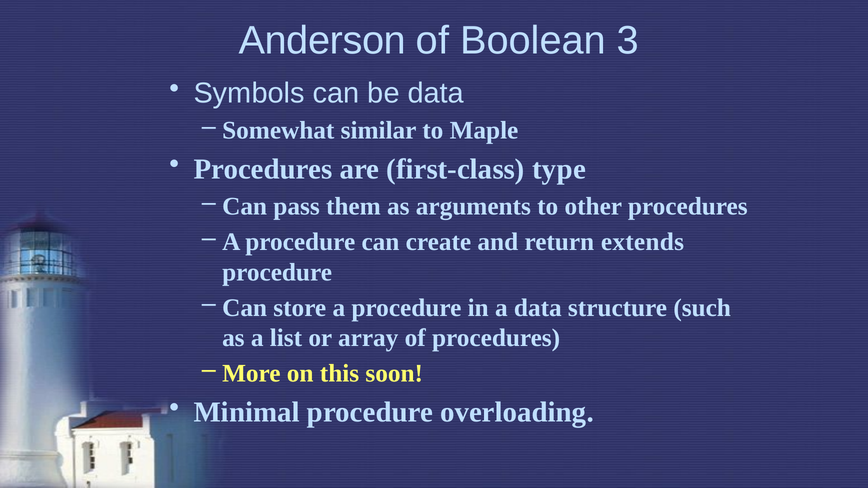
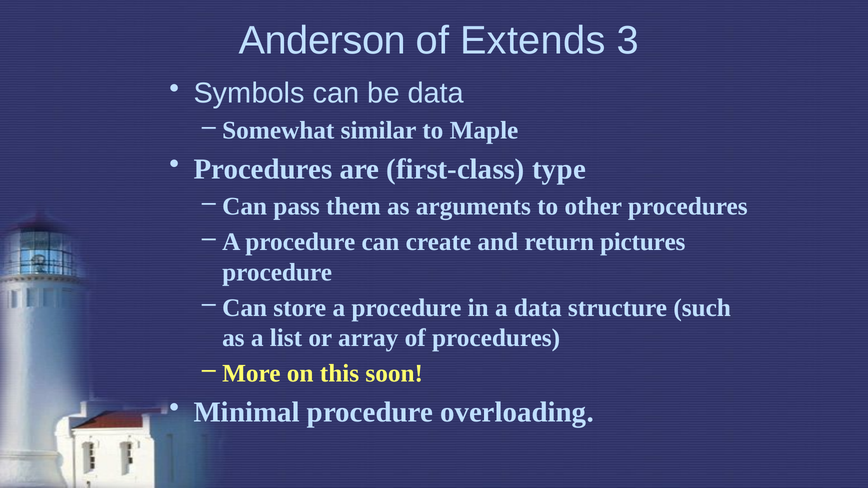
Boolean: Boolean -> Extends (533, 41)
extends: extends -> pictures (643, 242)
